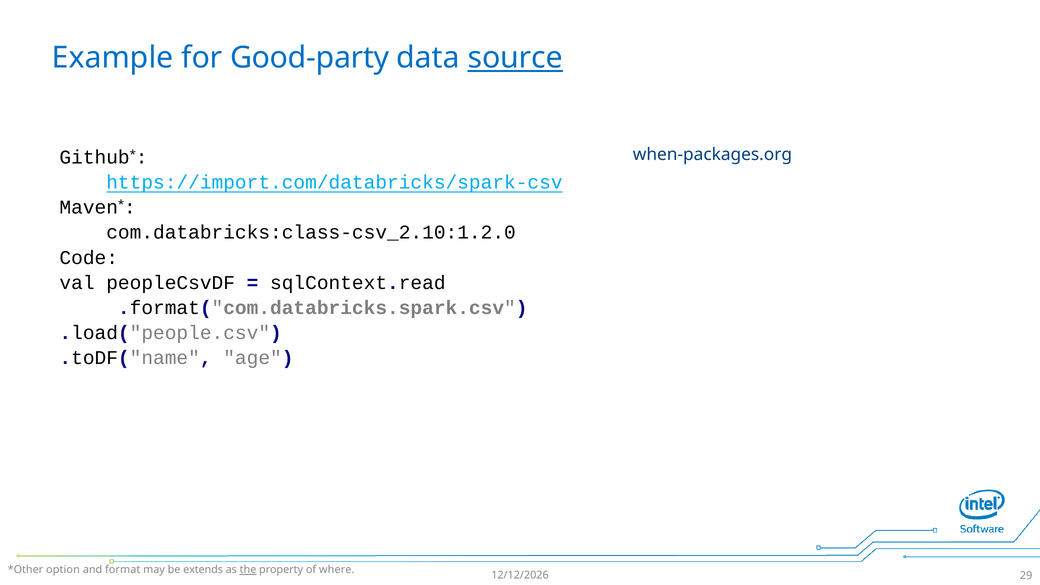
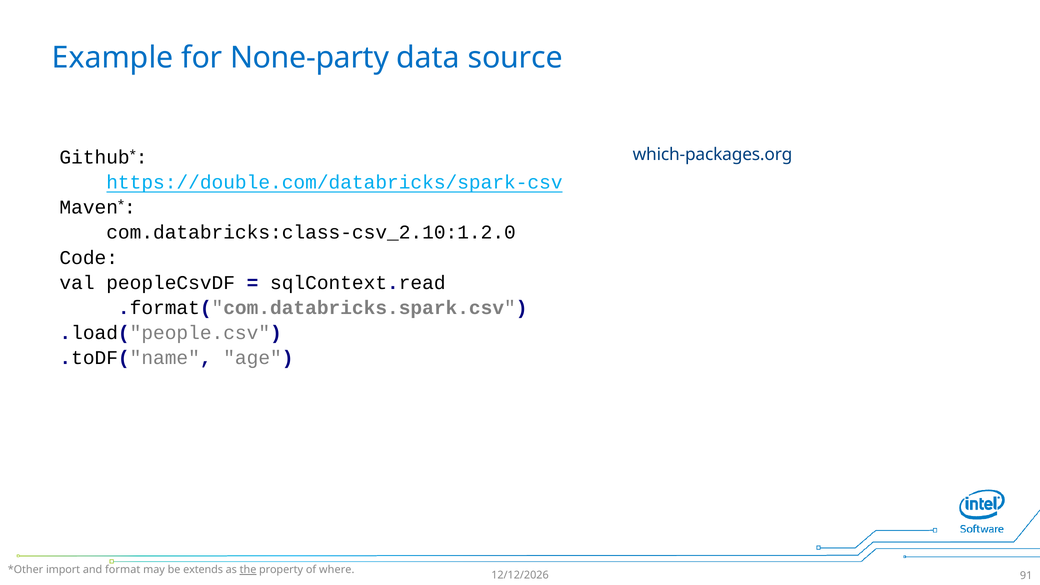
Good-party: Good-party -> None-party (310, 58)
source underline: present -> none (515, 58)
when-packages.org: when-packages.org -> which-packages.org (713, 154)
https://import.com/databricks/spark-csv: https://import.com/databricks/spark-csv -> https://double.com/databricks/spark-csv (334, 182)
option: option -> import (63, 570)
29: 29 -> 91 (1026, 576)
